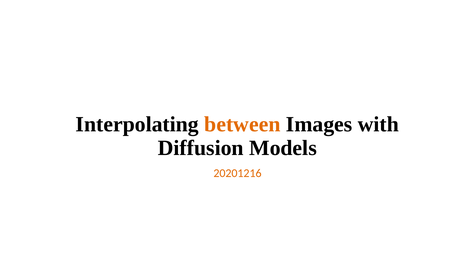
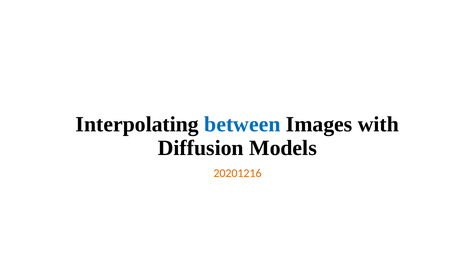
between colour: orange -> blue (242, 125)
